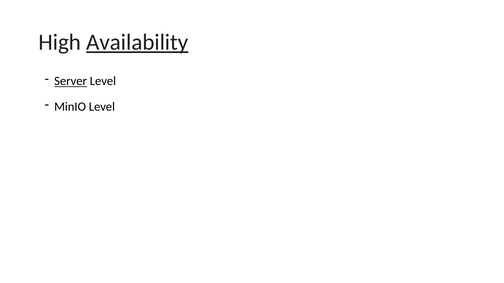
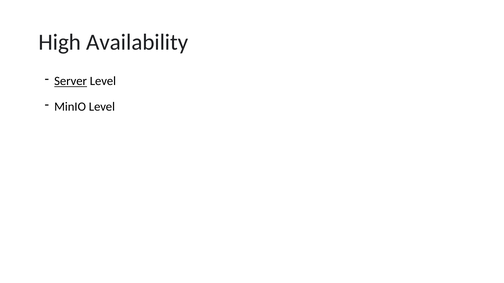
Availability underline: present -> none (137, 42)
